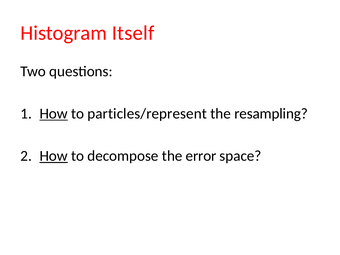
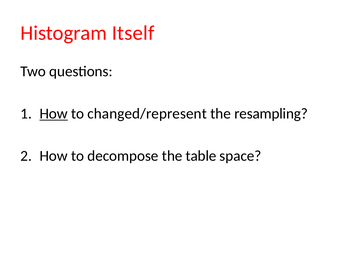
particles/represent: particles/represent -> changed/represent (147, 114)
How underline: present -> none (54, 156)
error: error -> table (201, 156)
